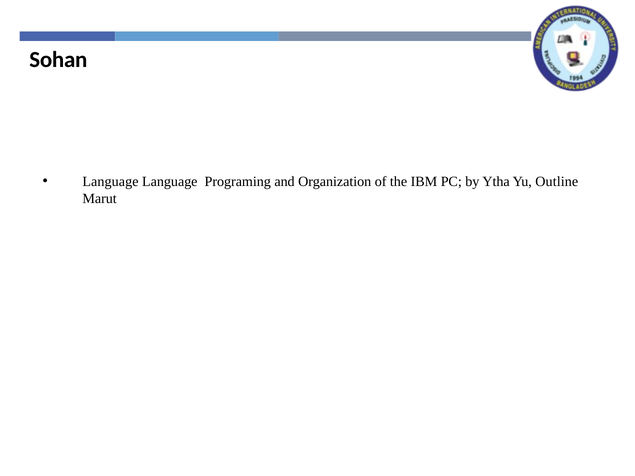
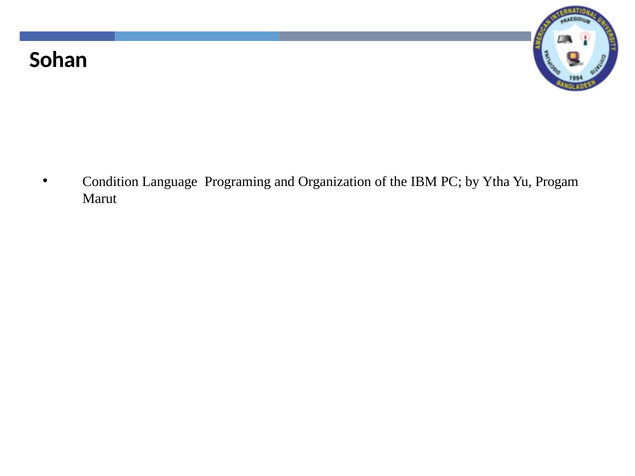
Language: Language -> Condition (111, 182)
Outline: Outline -> Progam (557, 182)
